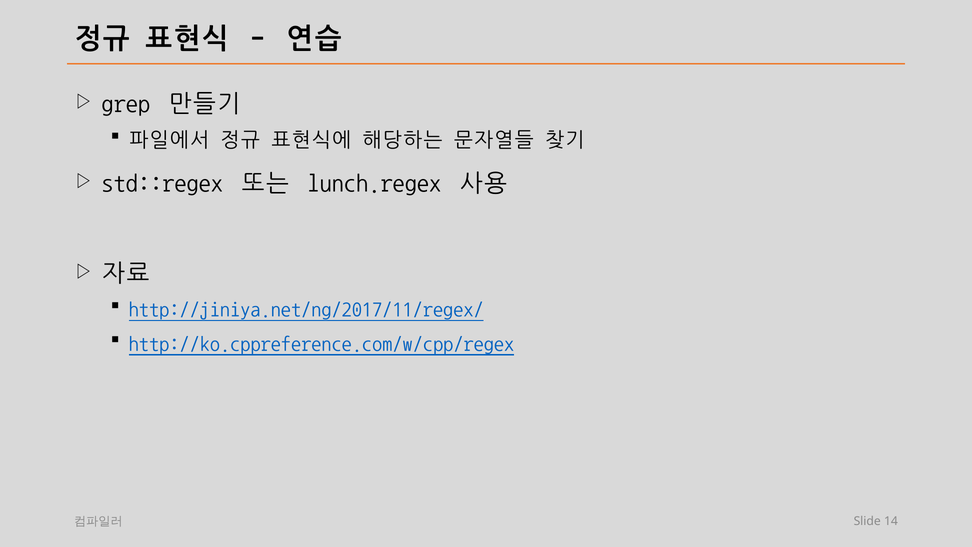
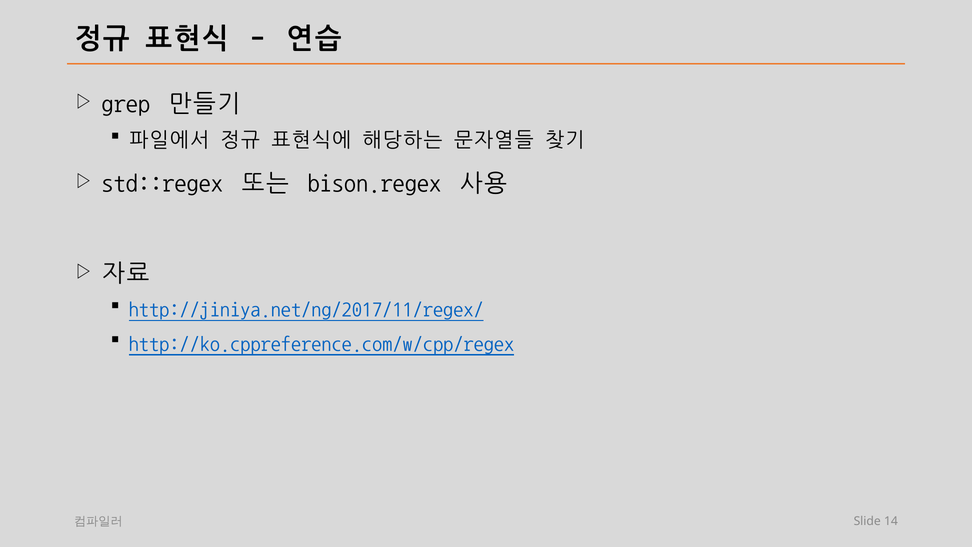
lunch.regex: lunch.regex -> bison.regex (374, 183)
